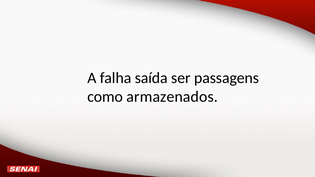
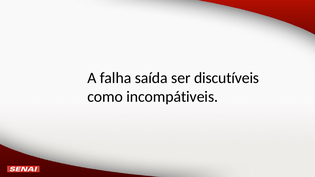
passagens: passagens -> discutíveis (227, 78)
armazenados: armazenados -> incompátiveis (172, 97)
